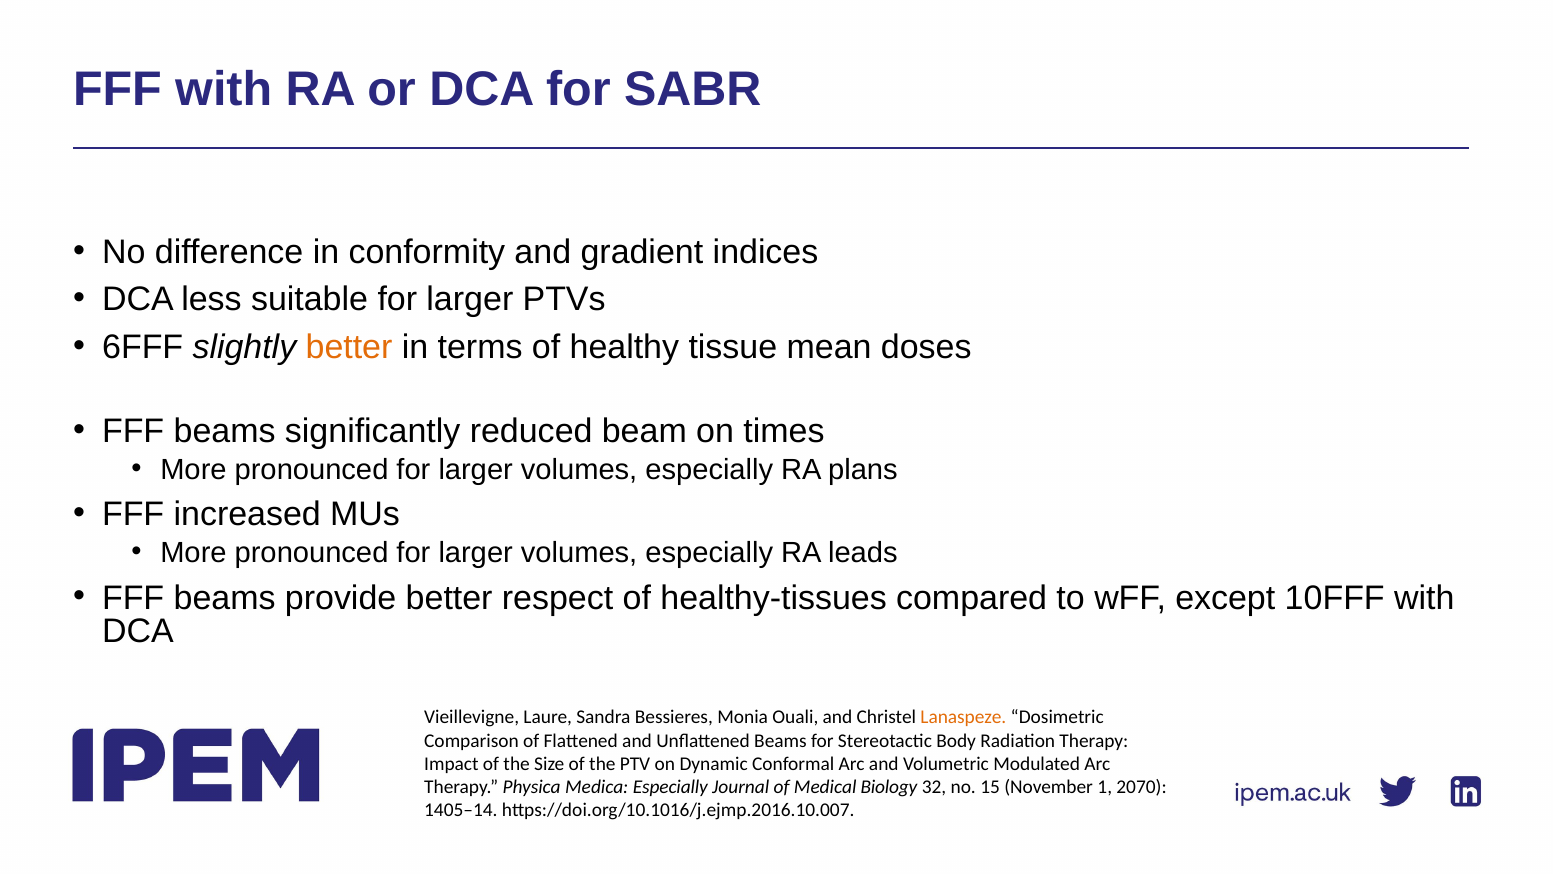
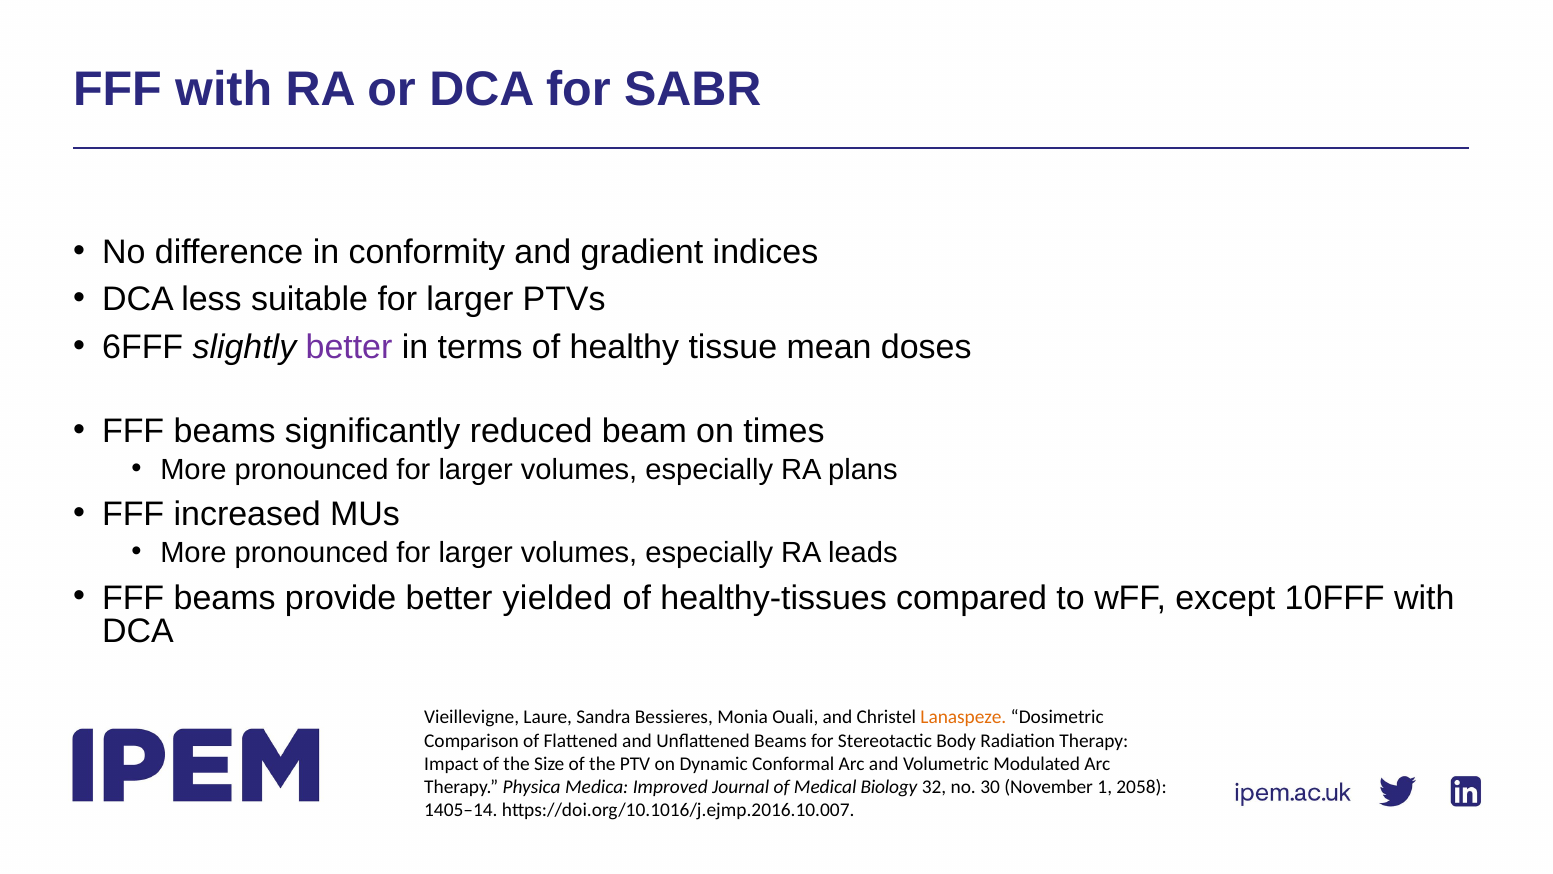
better colour: orange -> purple (349, 347)
respect: respect -> yielded (557, 598)
Medica Especially: Especially -> Improved (670, 787)
15: 15 -> 30 (990, 787)
2070: 2070 -> 2058 (1142, 787)
